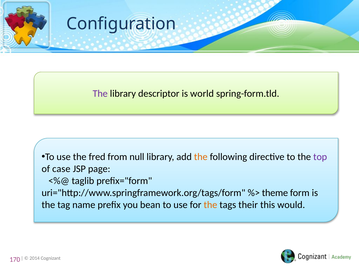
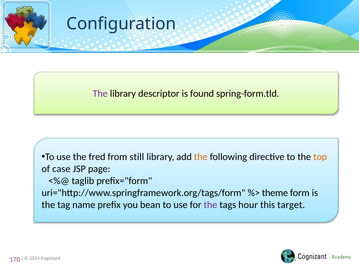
world: world -> found (202, 93)
null: null -> still (137, 156)
top colour: purple -> orange (320, 156)
the colour: orange -> purple (210, 204)
their: their -> hour (248, 204)
would: would -> target (291, 204)
